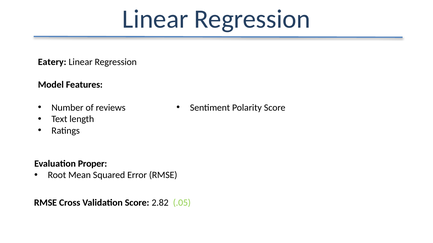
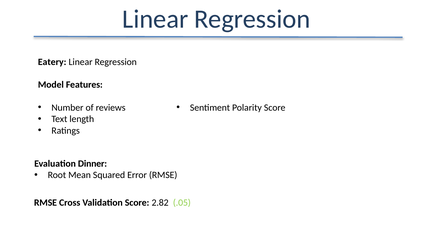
Proper: Proper -> Dinner (93, 164)
